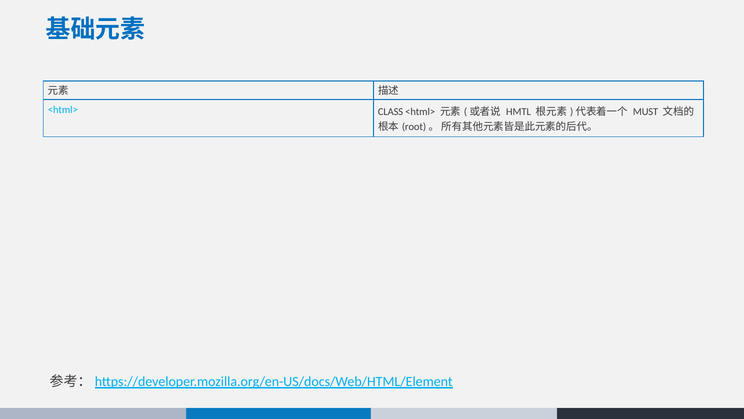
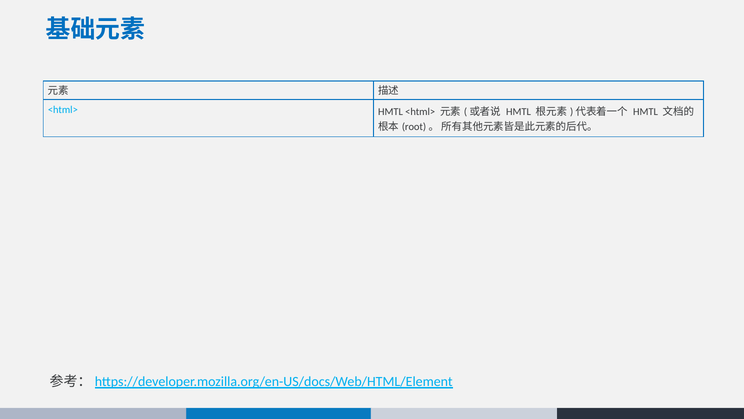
<html> CLASS: CLASS -> HMTL (390, 112)
MUST: MUST -> HMTL (646, 112)
